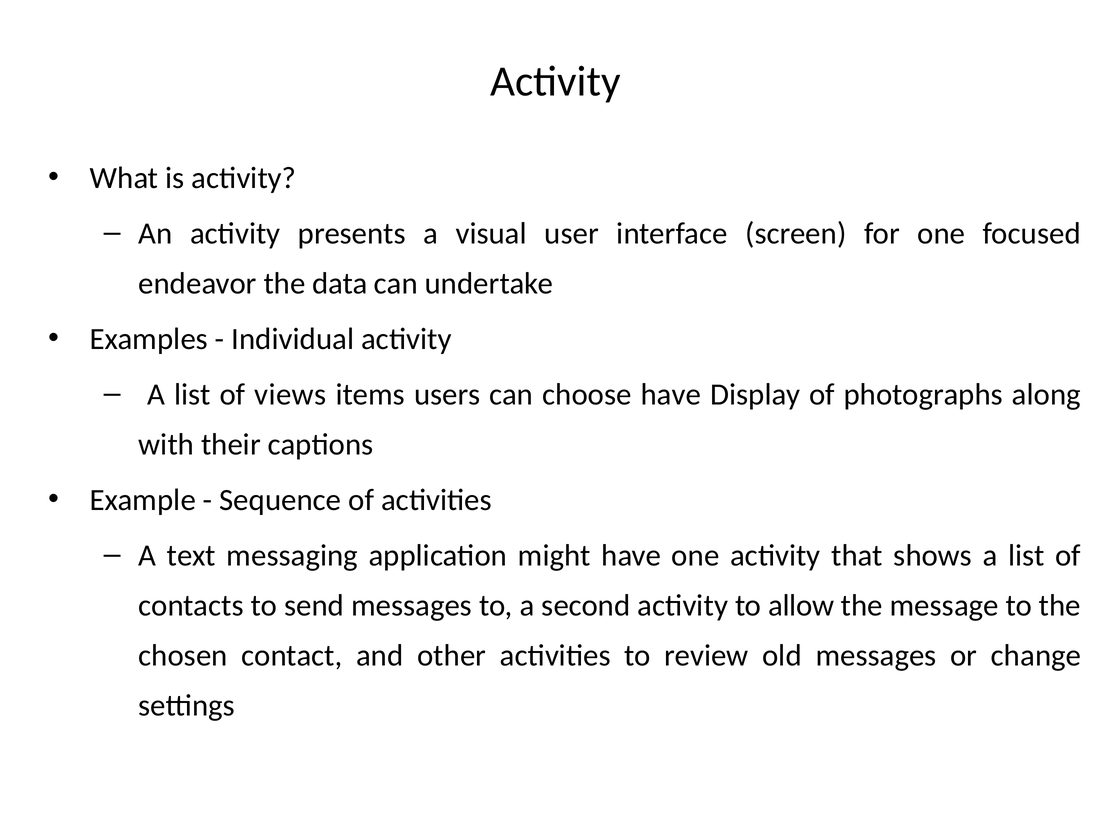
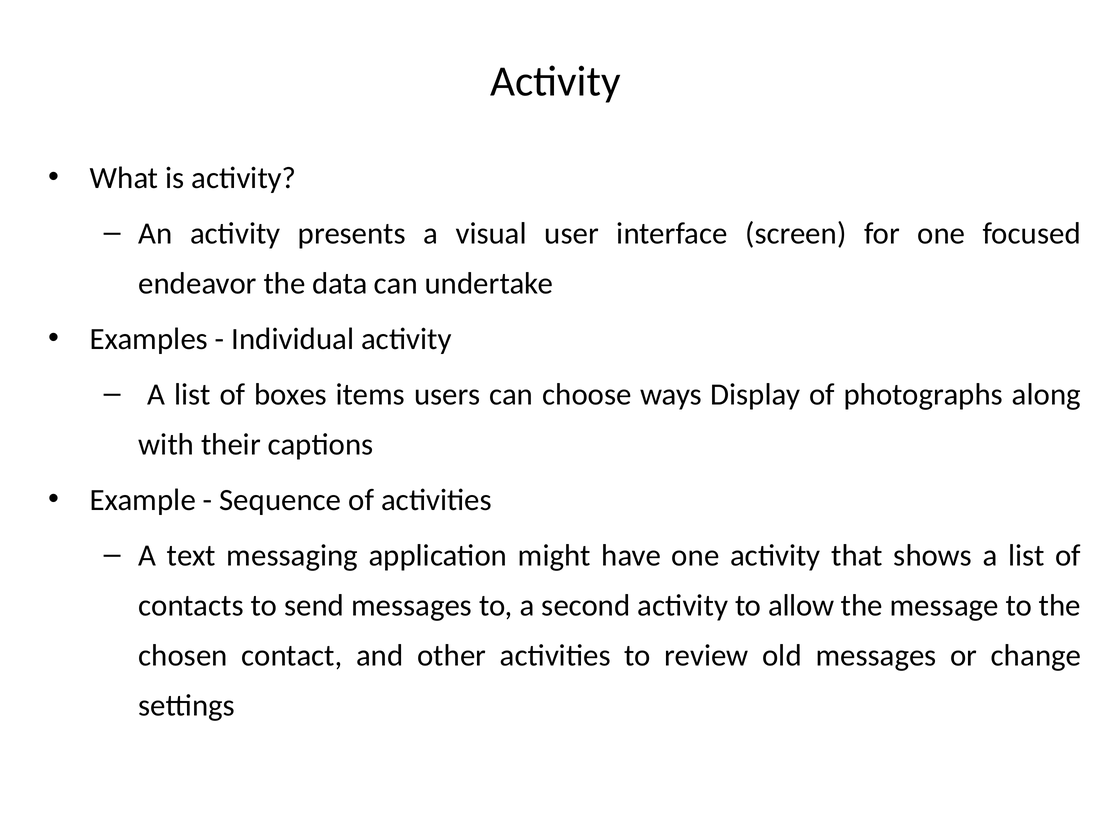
views: views -> boxes (290, 395)
choose have: have -> ways (671, 395)
